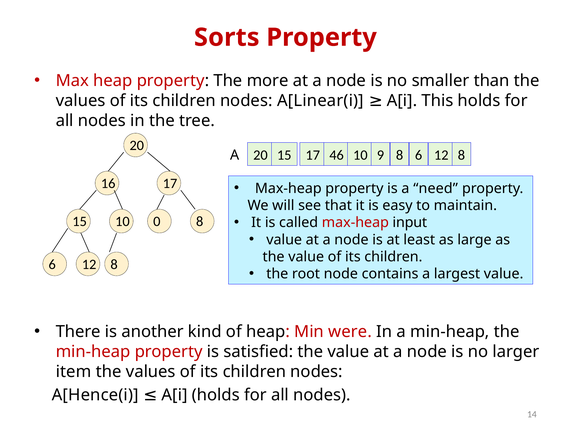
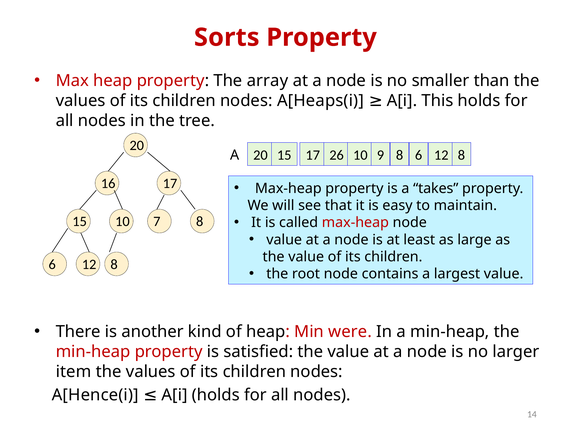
more: more -> array (268, 81)
A[Linear(i: A[Linear(i -> A[Heaps(i (320, 101)
46: 46 -> 26 (337, 155)
need: need -> takes (436, 188)
max-heap input: input -> node (410, 223)
0: 0 -> 7 (157, 222)
